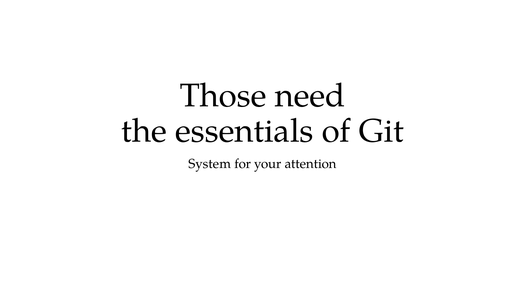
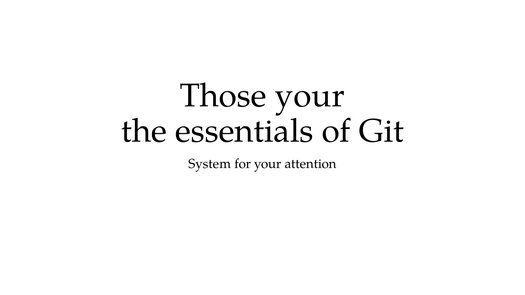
Those need: need -> your (310, 96)
